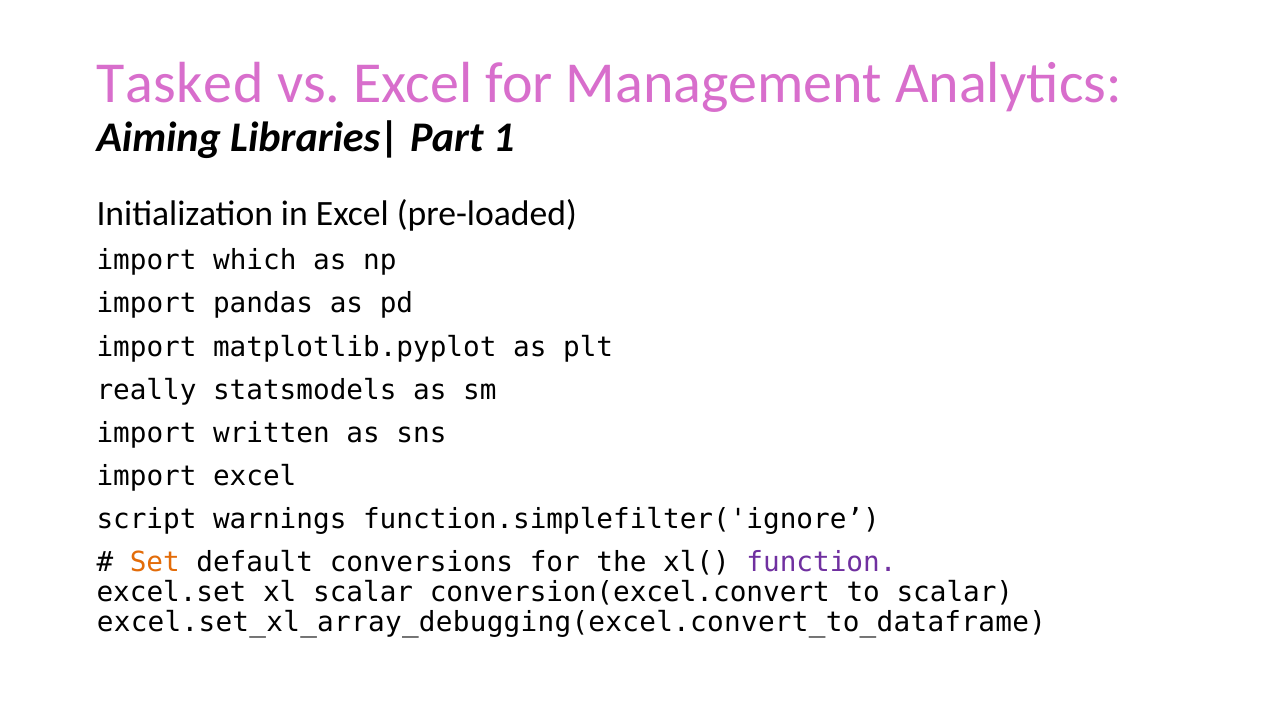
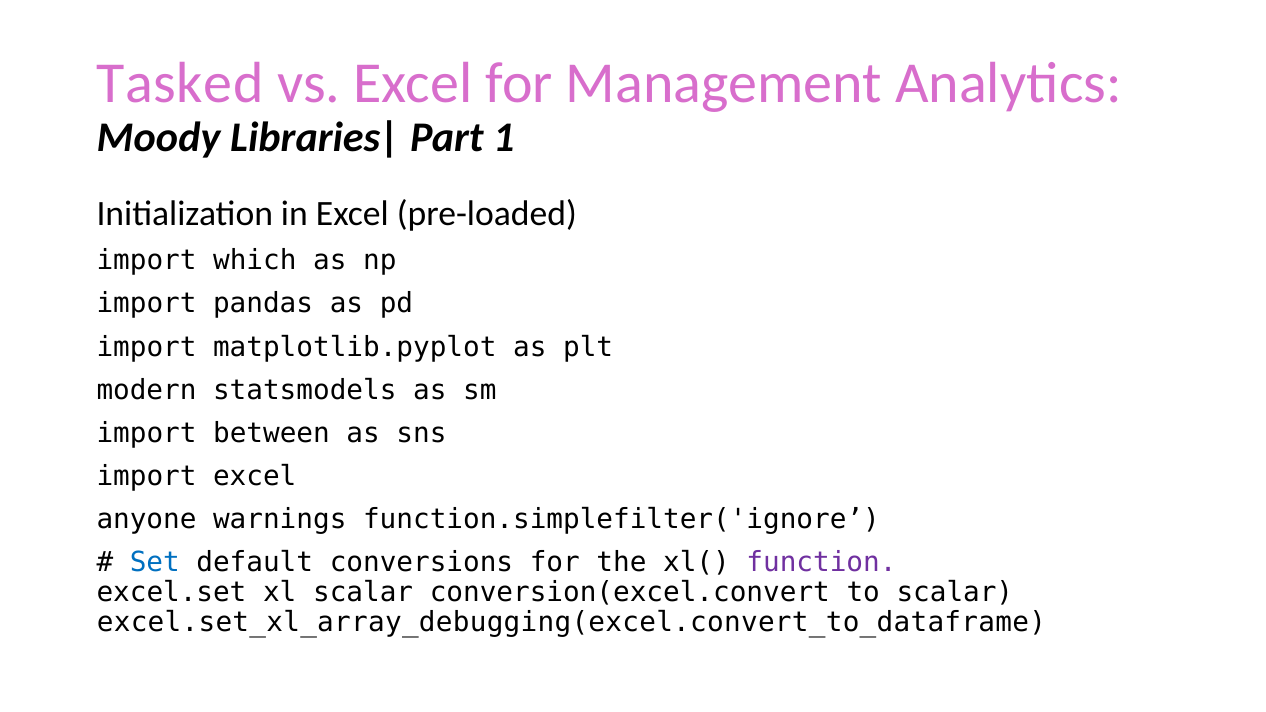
Aiming: Aiming -> Moody (159, 138)
really: really -> modern (146, 390)
written: written -> between (271, 433)
script: script -> anyone (146, 519)
Set colour: orange -> blue (155, 562)
